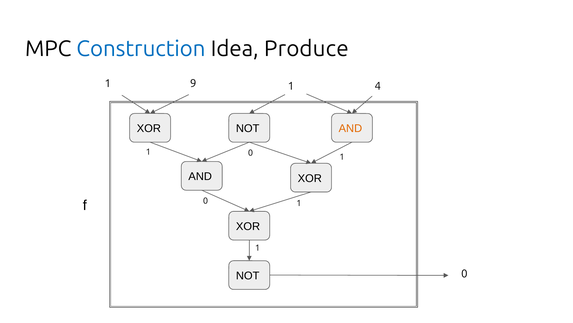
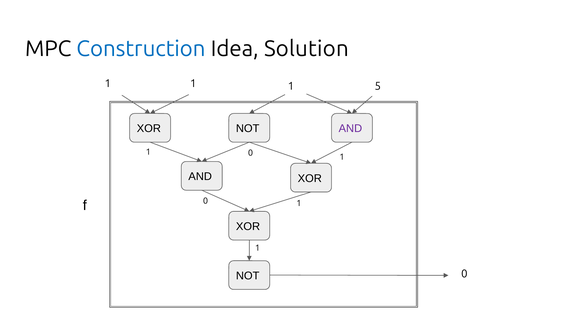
Produce: Produce -> Solution (306, 49)
9: 9 -> 1 (193, 83)
4: 4 -> 5 (378, 86)
AND colour: orange -> purple (350, 128)
